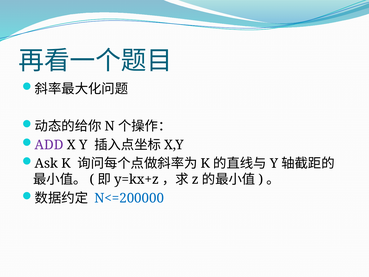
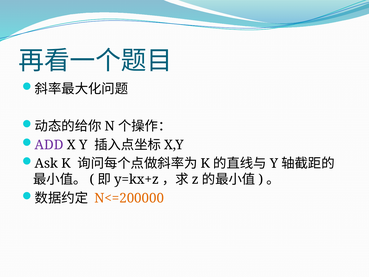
N<=200000 colour: blue -> orange (129, 198)
